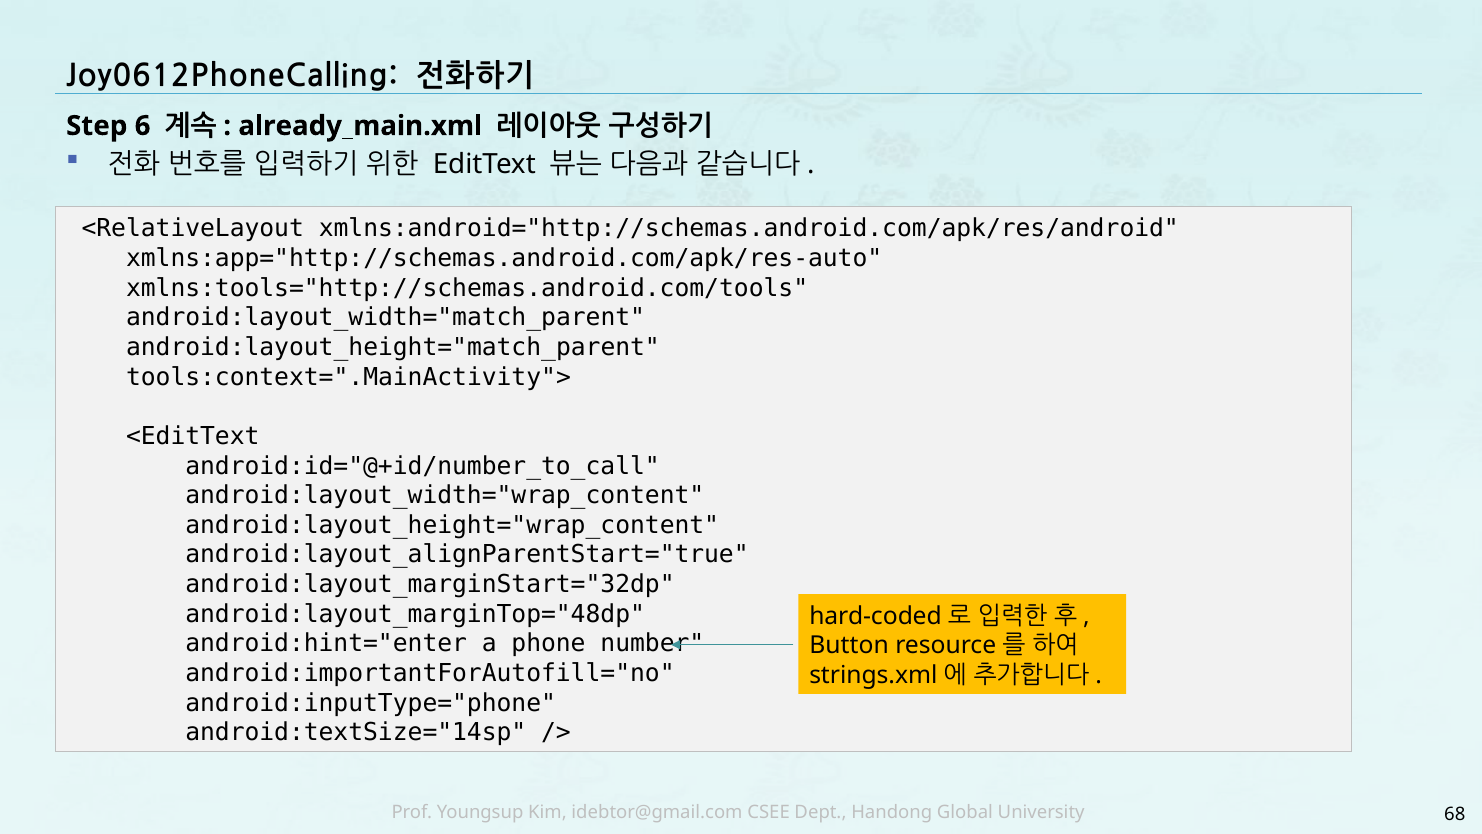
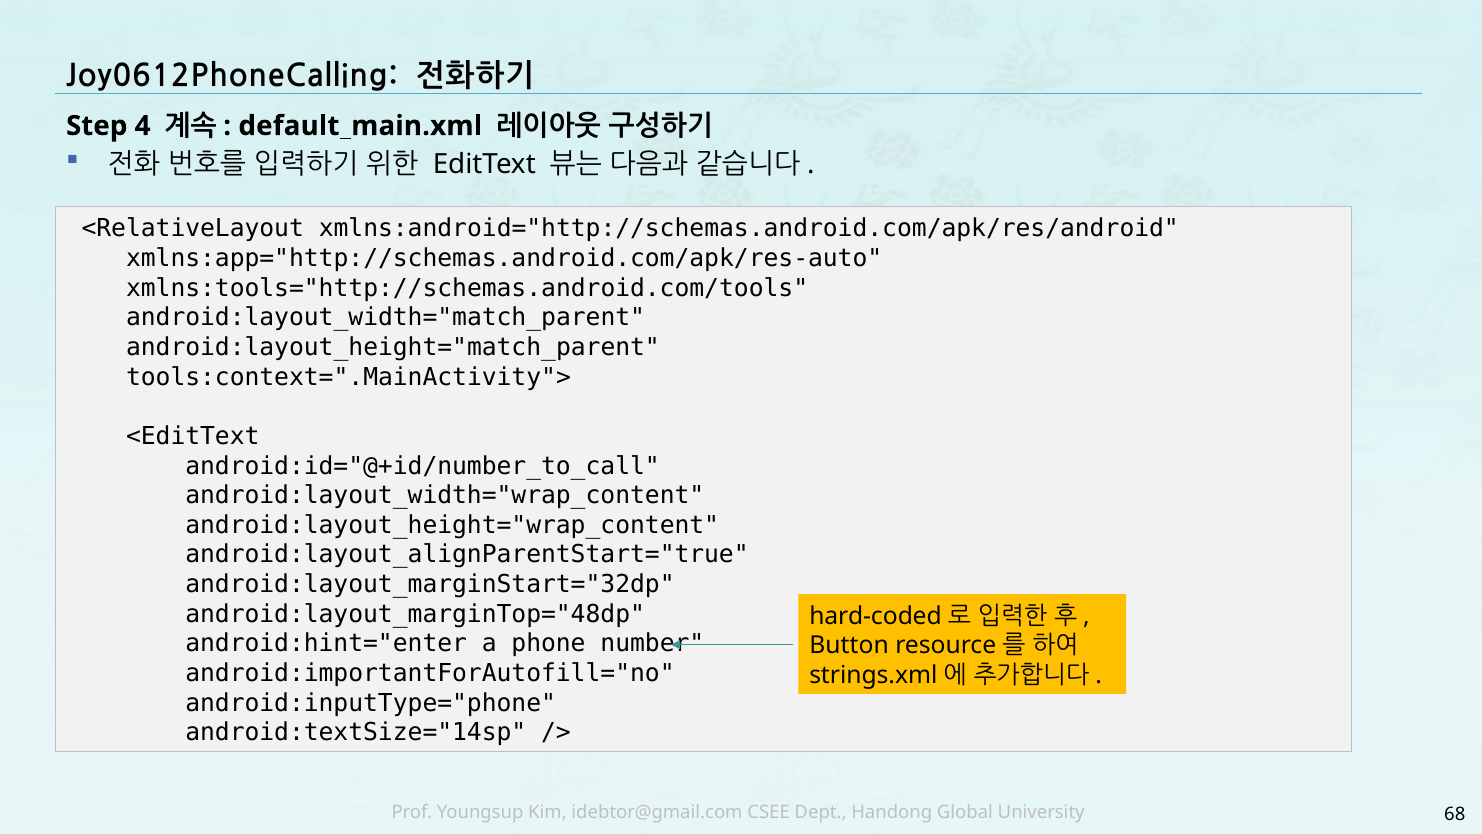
6: 6 -> 4 (143, 126)
already_main.xml: already_main.xml -> default_main.xml (360, 126)
